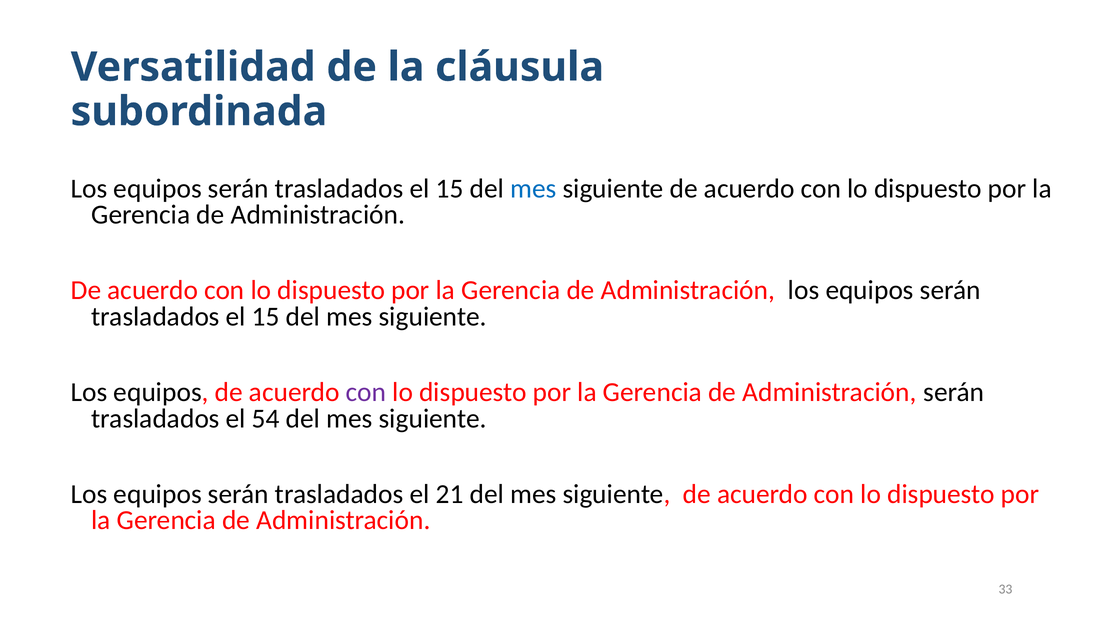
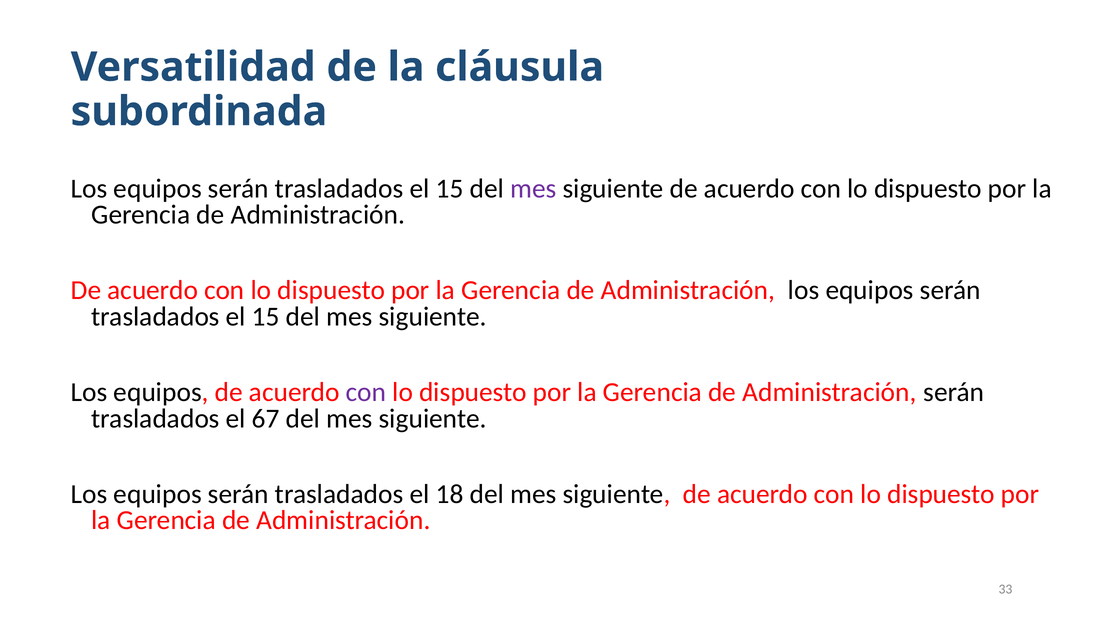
mes colour: blue -> purple (533, 188)
54: 54 -> 67 (266, 418)
21: 21 -> 18 (450, 494)
